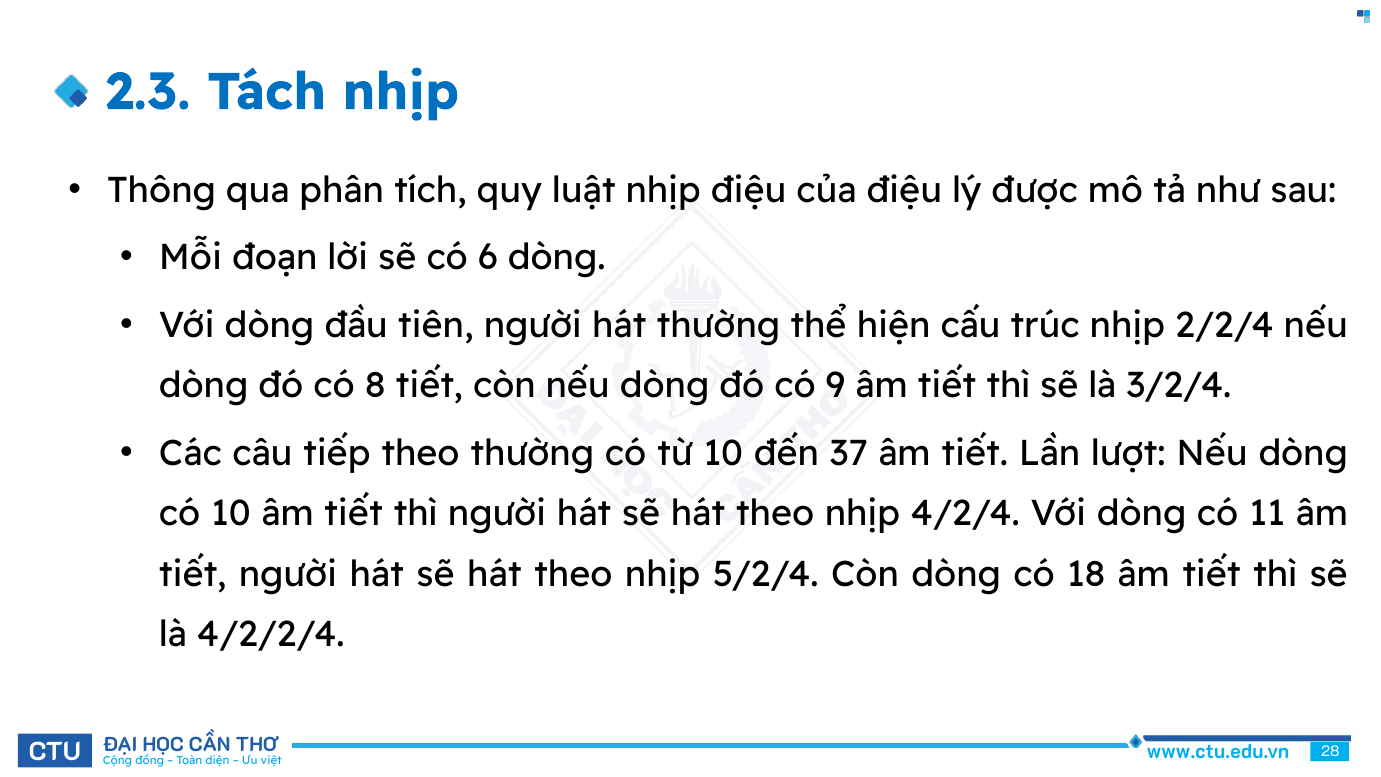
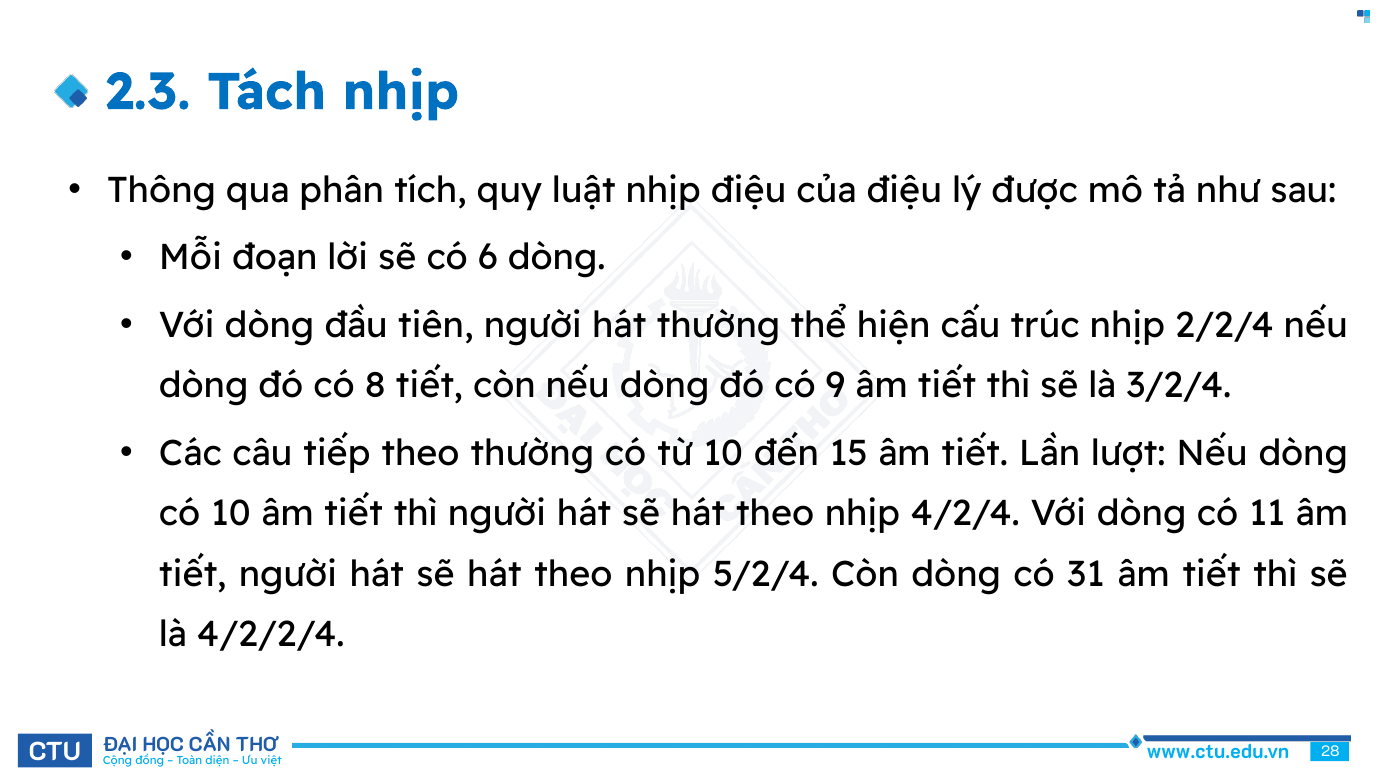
37: 37 -> 15 (849, 453)
18: 18 -> 31 (1086, 574)
